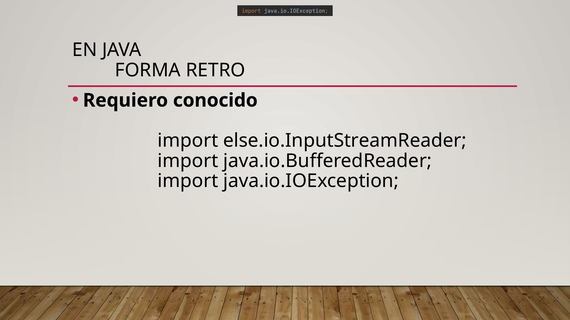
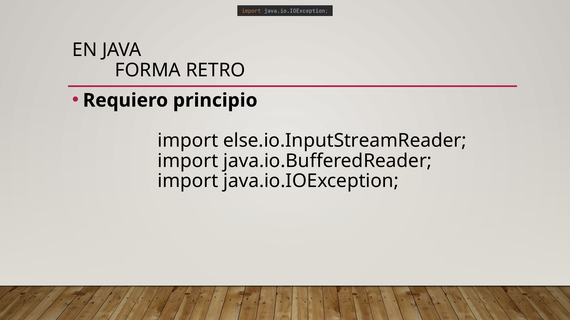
conocido: conocido -> principio (215, 101)
